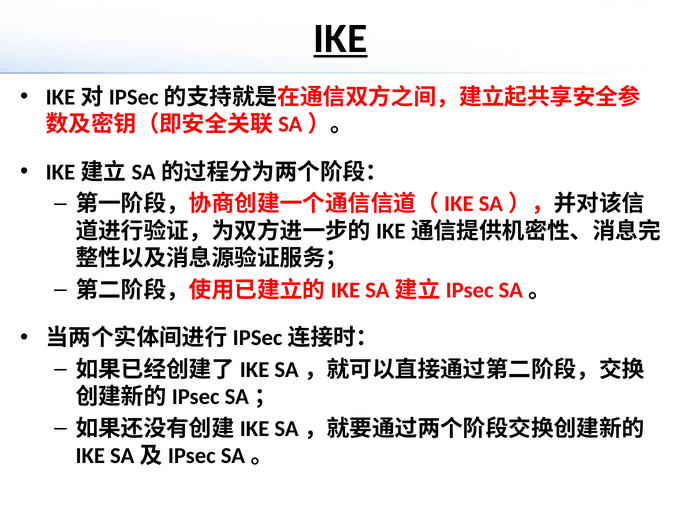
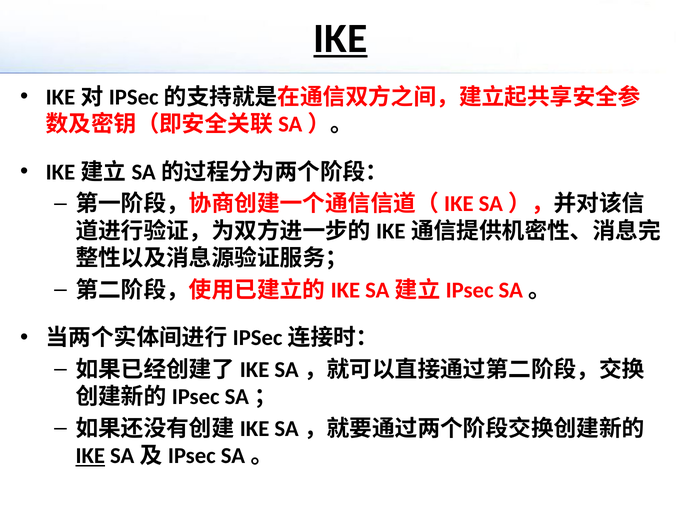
IKE underline: none -> present (90, 456)
